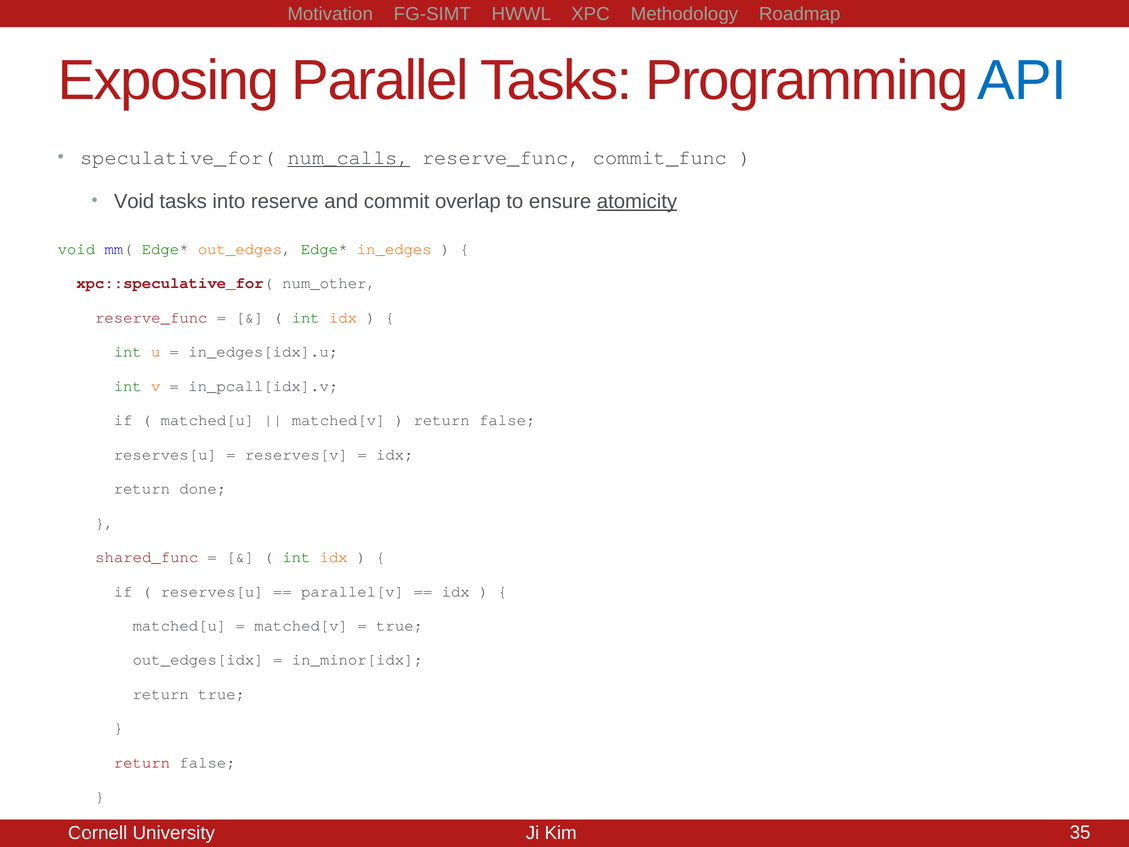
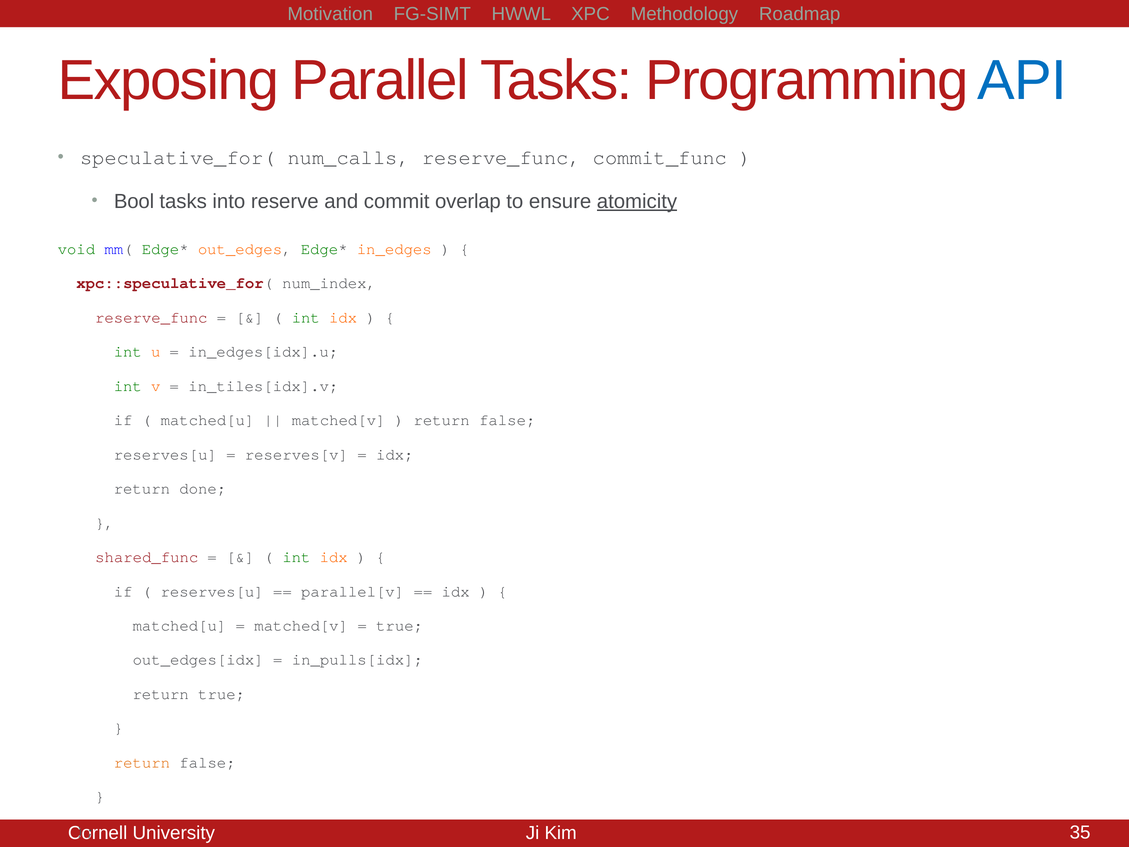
num_calls underline: present -> none (349, 158)
Void: Void -> Bool (134, 202)
num_other: num_other -> num_index (329, 283)
in_pcall[idx].v: in_pcall[idx].v -> in_tiles[idx].v (263, 386)
in_minor[idx: in_minor[idx -> in_pulls[idx (357, 660)
return colour: red -> orange (142, 762)
